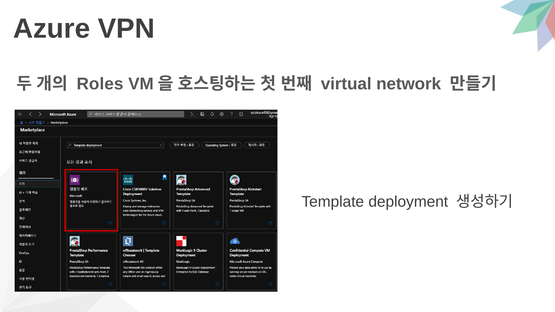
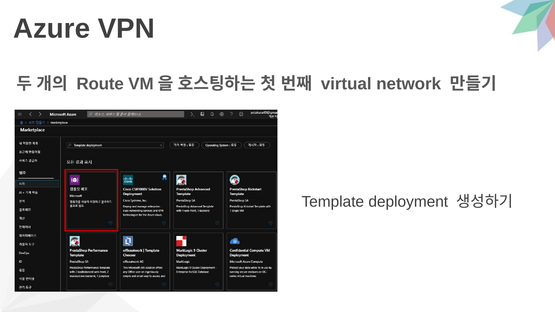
Roles: Roles -> Route (100, 84)
